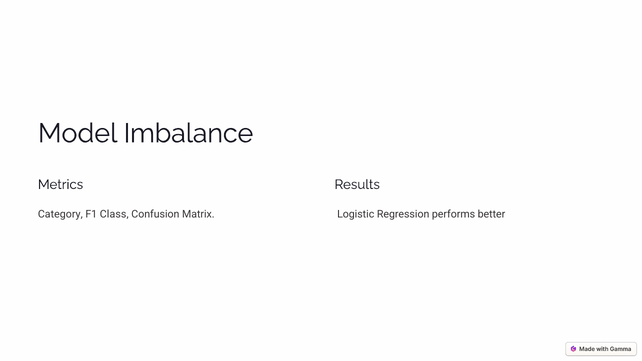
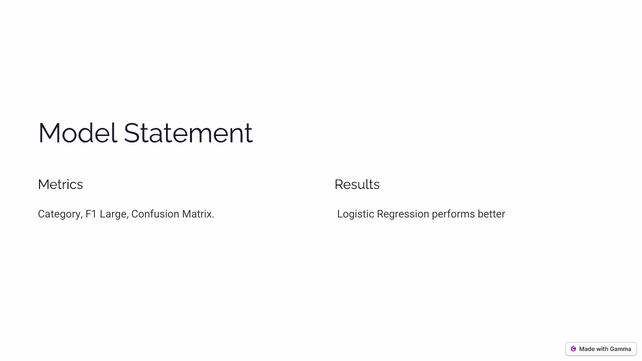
Imbalance: Imbalance -> Statement (188, 133)
Class: Class -> Large (114, 214)
